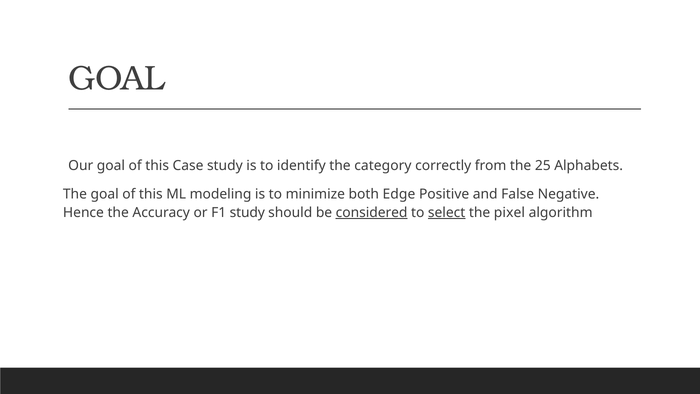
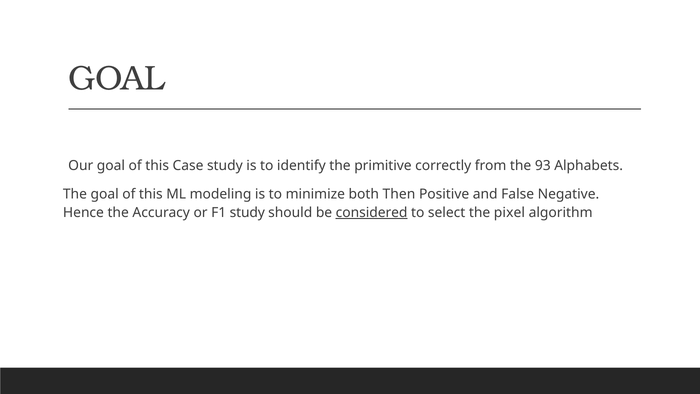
category: category -> primitive (383, 166)
25: 25 -> 93 (543, 166)
Edge: Edge -> Then (399, 194)
select underline: present -> none (447, 212)
